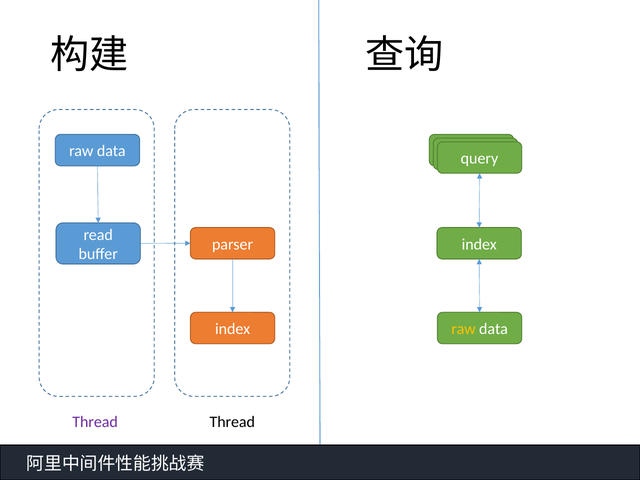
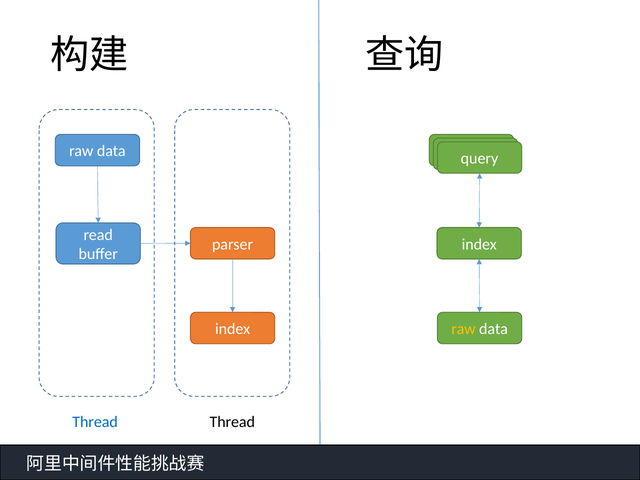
Thread colour: purple -> blue (95, 422)
